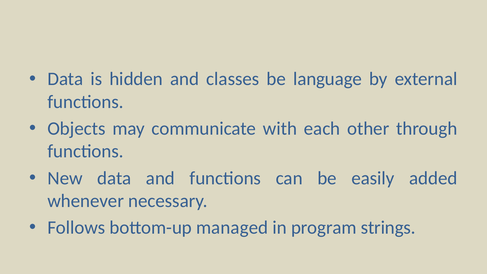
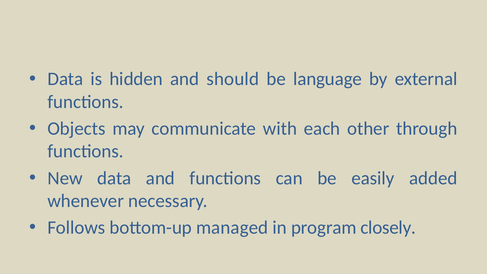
classes: classes -> should (233, 79)
strings: strings -> closely (388, 228)
